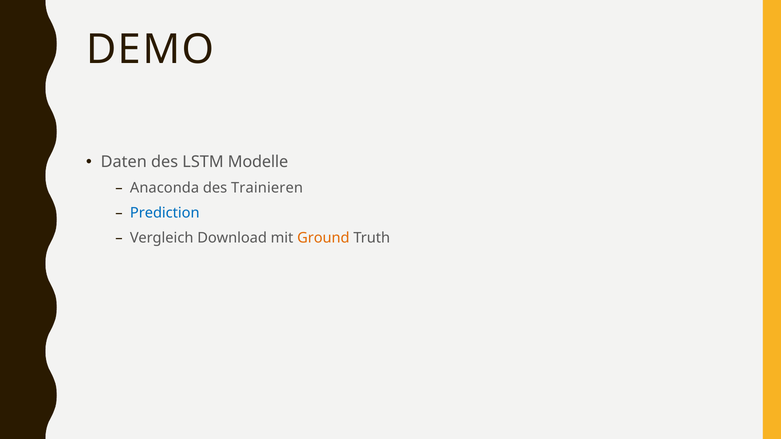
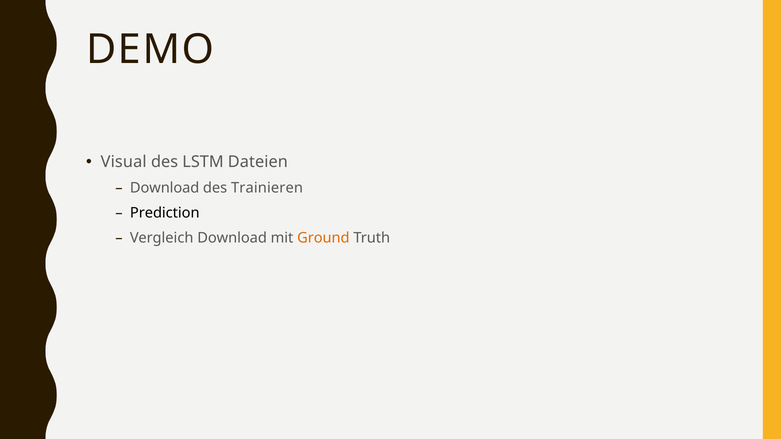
Daten: Daten -> Visual (124, 162)
Modelle: Modelle -> Dateien (258, 162)
Anaconda: Anaconda -> Download (165, 188)
Prediction colour: blue -> black (165, 213)
